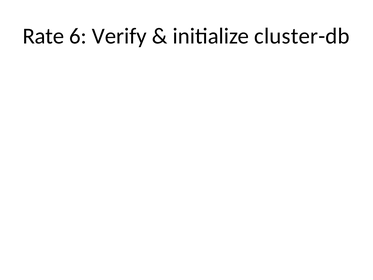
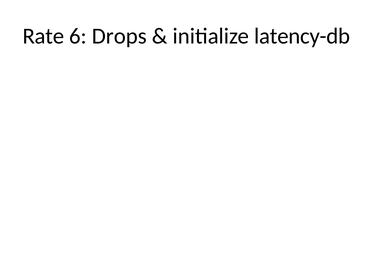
Verify: Verify -> Drops (119, 36)
cluster-db: cluster-db -> latency-db (302, 36)
